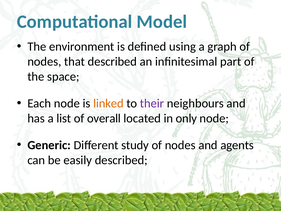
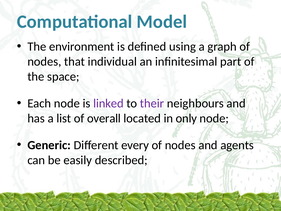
that described: described -> individual (112, 62)
linked colour: orange -> purple (108, 103)
study: study -> every (135, 145)
